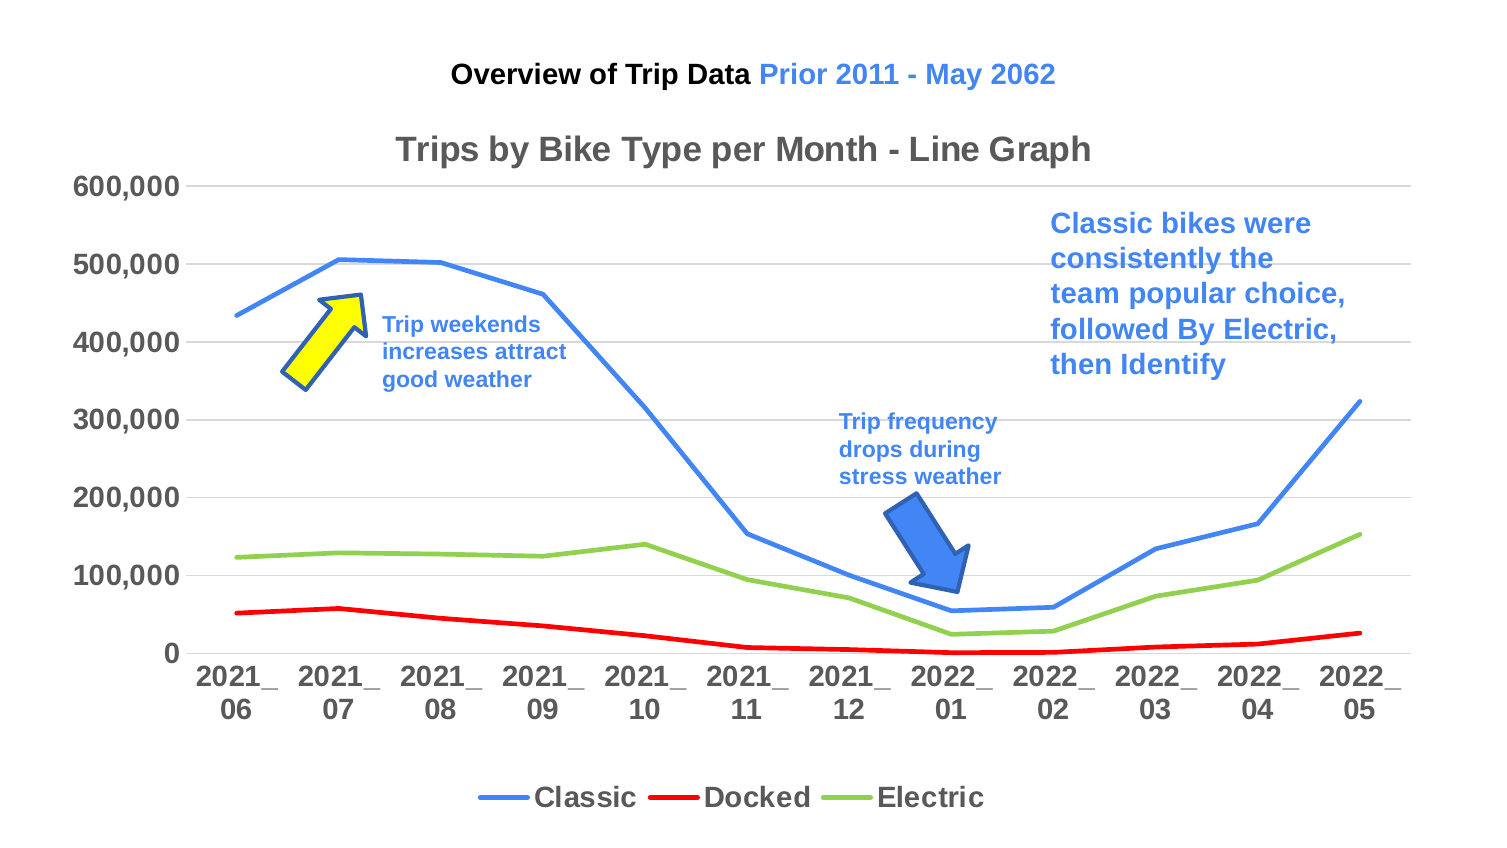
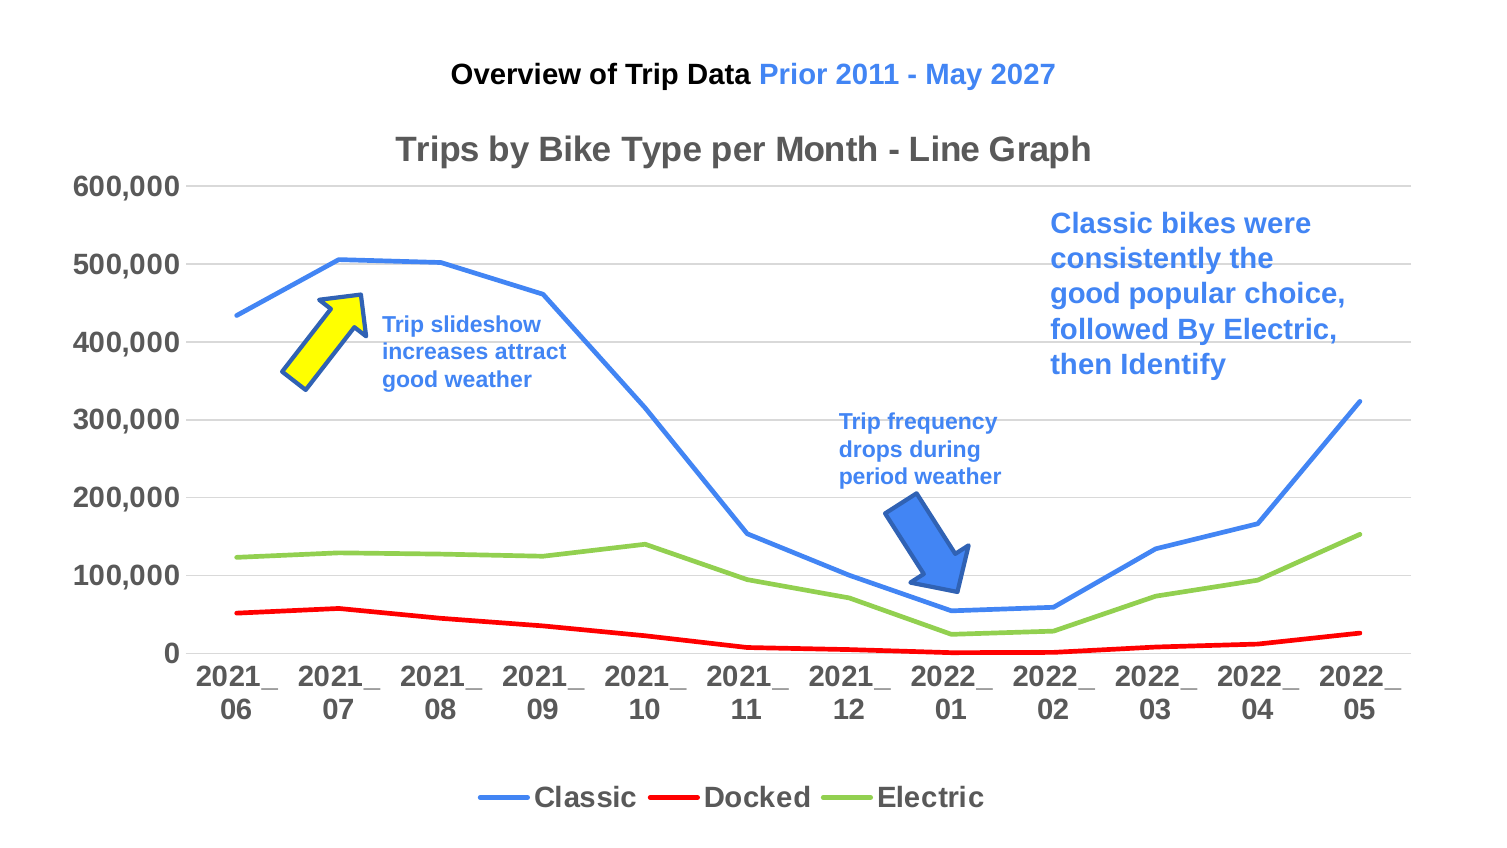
2062: 2062 -> 2027 (1023, 75)
team: team -> good (1086, 294)
weekends: weekends -> slideshow (486, 324)
stress: stress -> period (873, 477)
